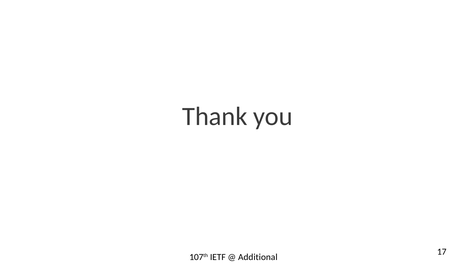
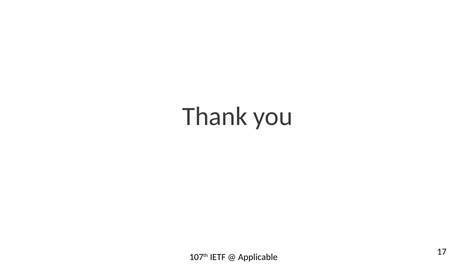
Additional: Additional -> Applicable (258, 257)
